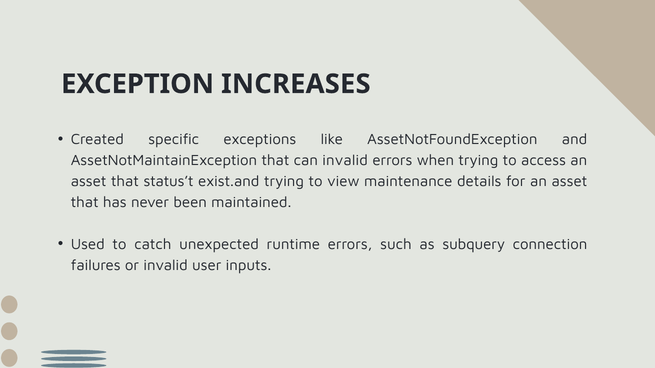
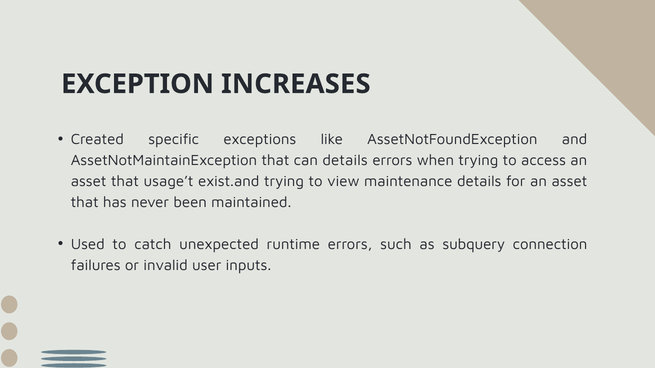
can invalid: invalid -> details (345, 161)
status’t: status’t -> usage’t (168, 182)
